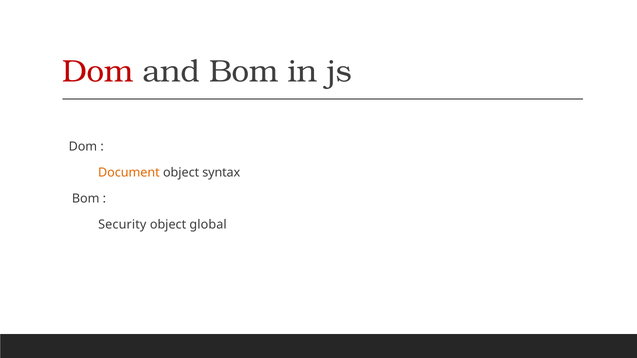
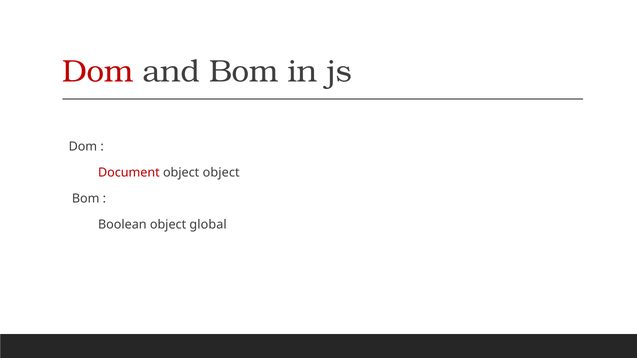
Document colour: orange -> red (129, 173)
object syntax: syntax -> object (221, 173)
Security: Security -> Boolean (122, 225)
